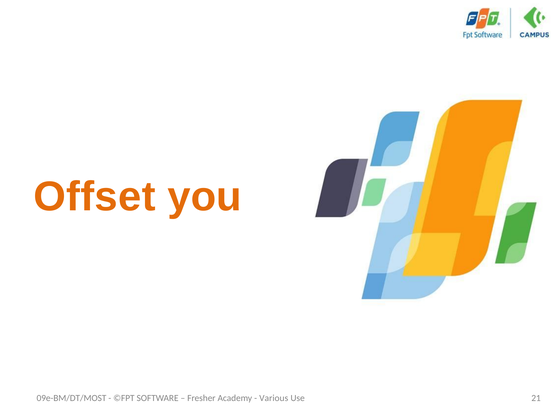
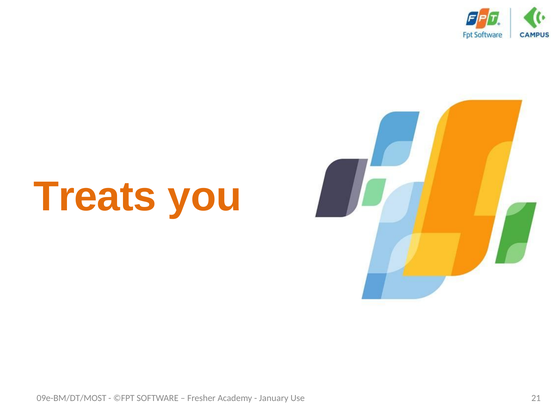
Offset: Offset -> Treats (95, 197)
Various: Various -> January (274, 398)
